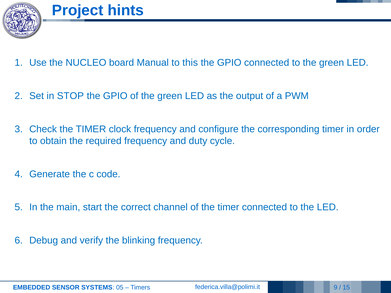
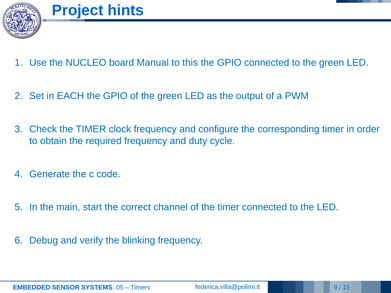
STOP: STOP -> EACH (70, 96)
